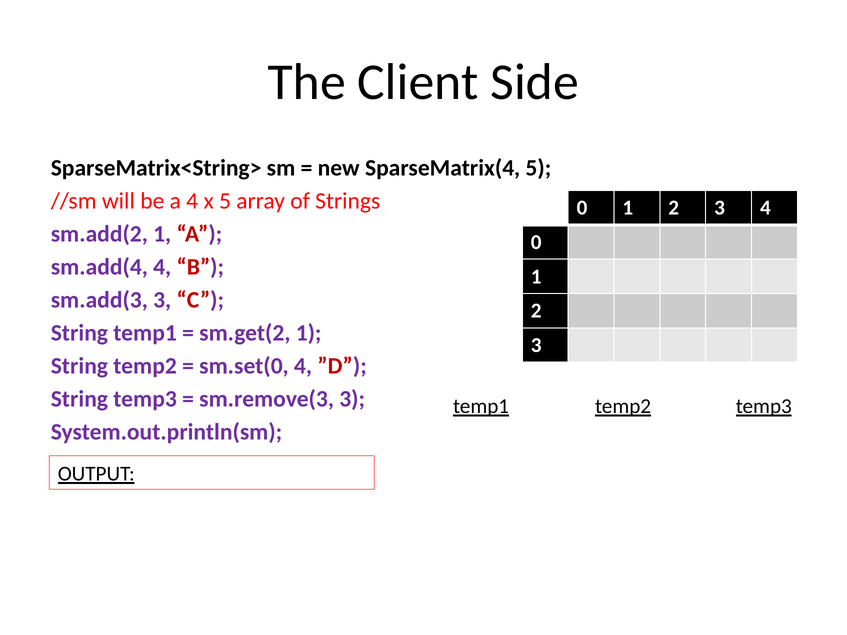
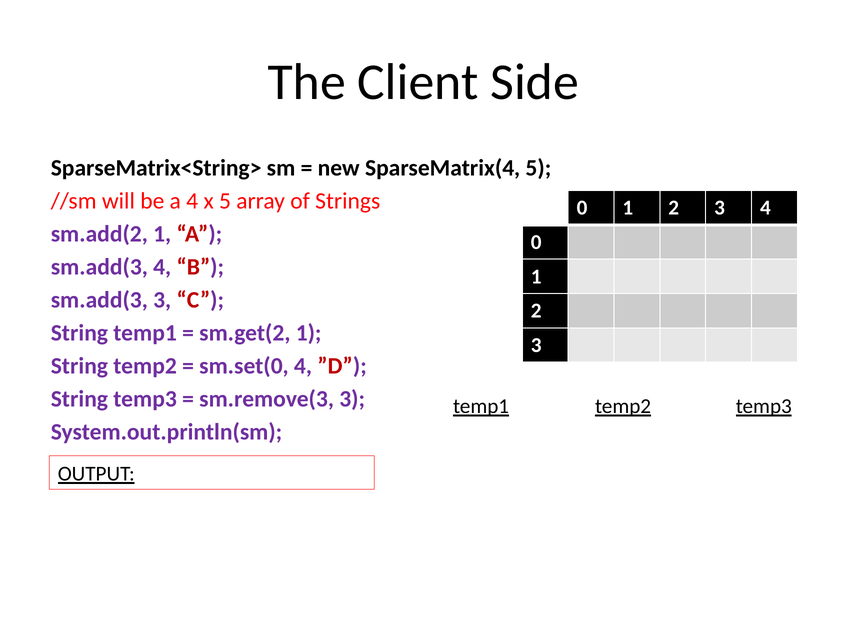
sm.add(4: sm.add(4 -> sm.add(3 (99, 267)
